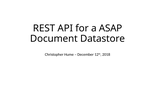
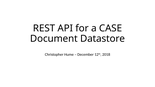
ASAP: ASAP -> CASE (111, 28)
